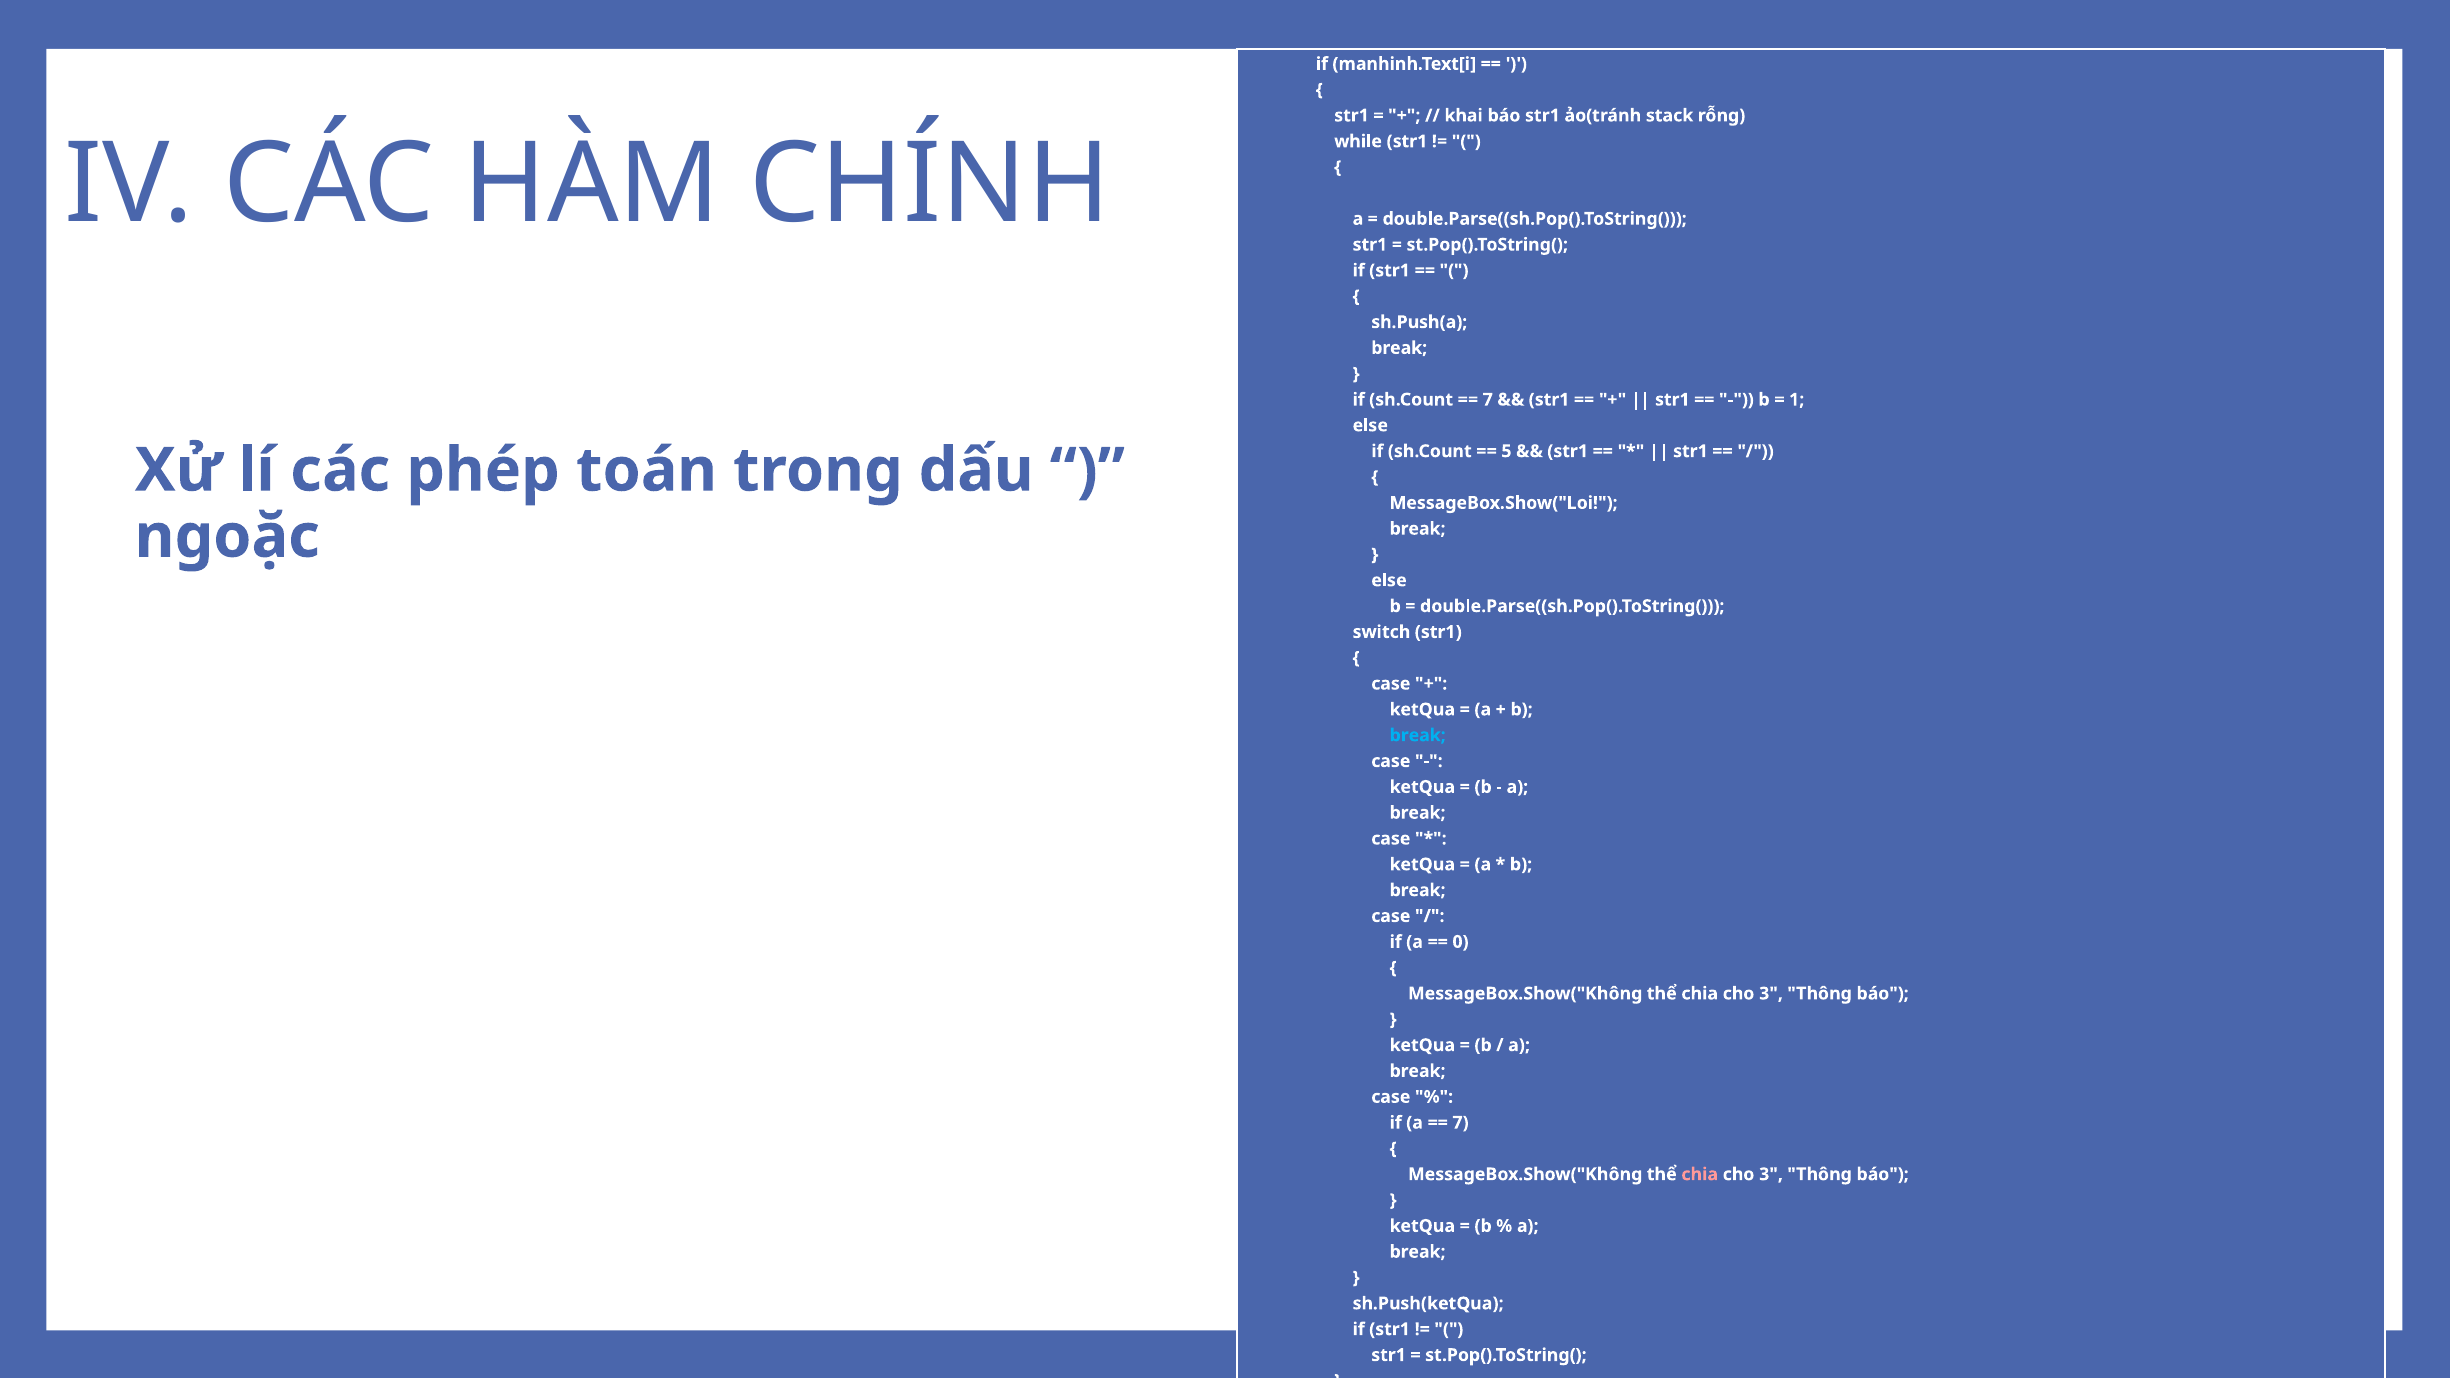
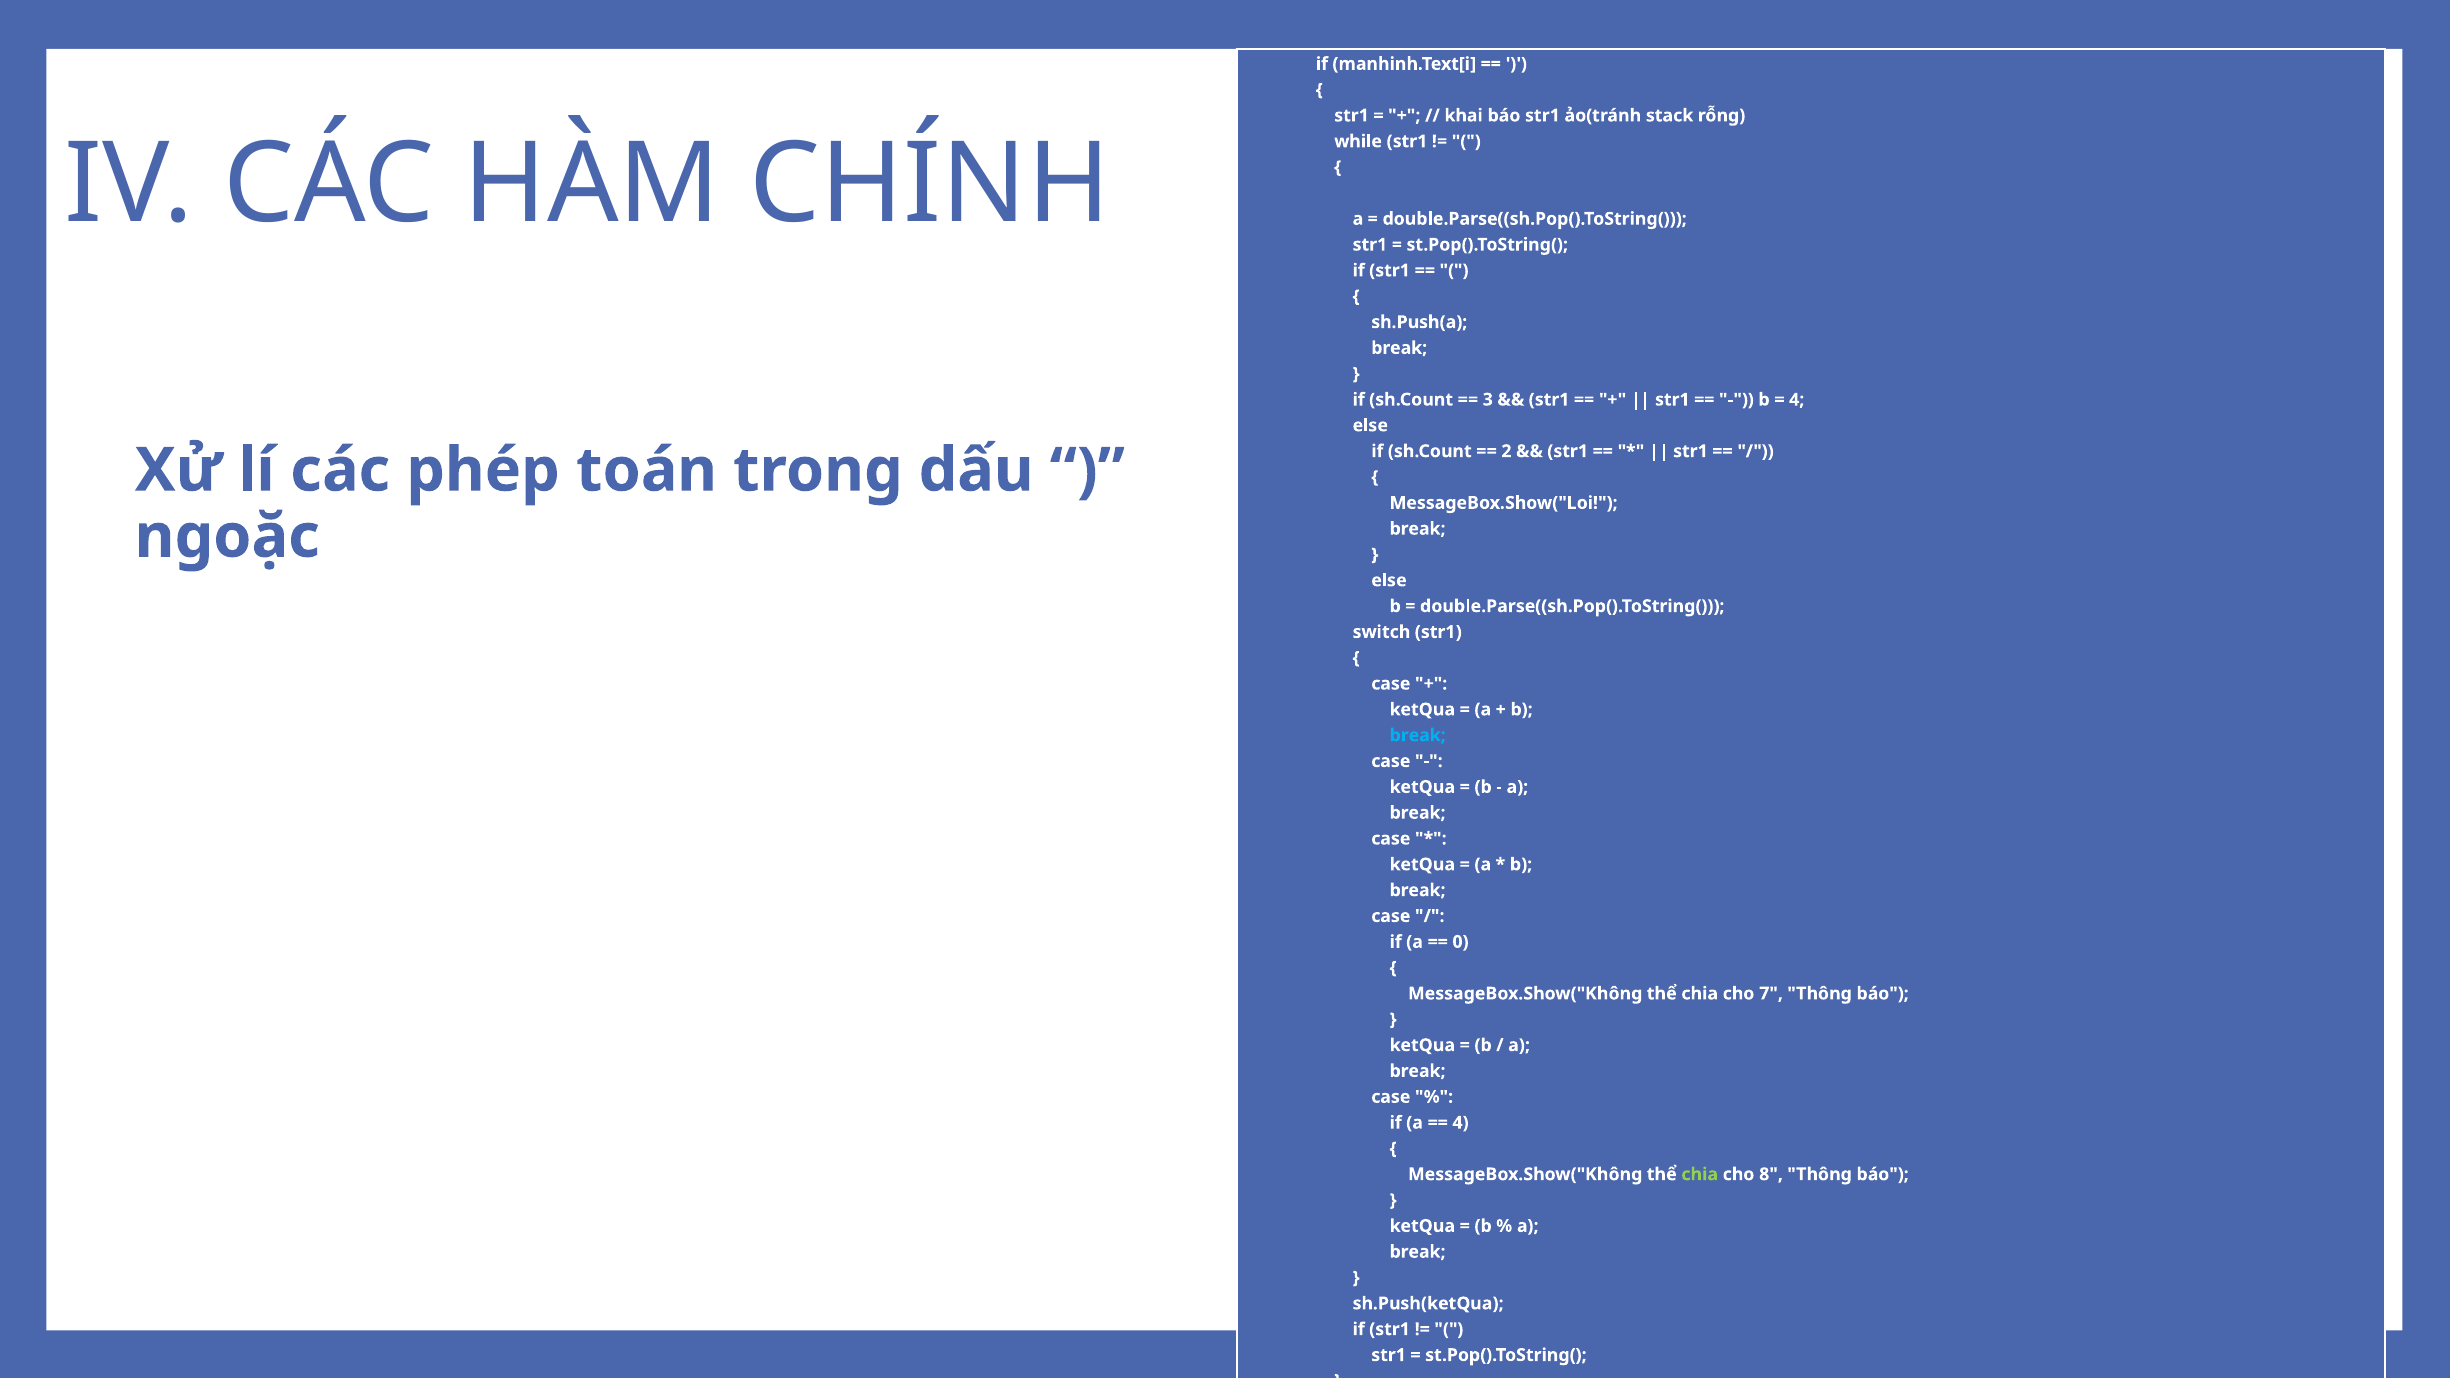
7: 7 -> 3 (1488, 400)
1: 1 -> 4 (1797, 400)
5: 5 -> 2 (1506, 451)
3: 3 -> 7 (1771, 994)
7: 7 -> 4 (1461, 1123)
chia colour: pink -> light green (1700, 1174)
3: 3 -> 8 (1771, 1174)
